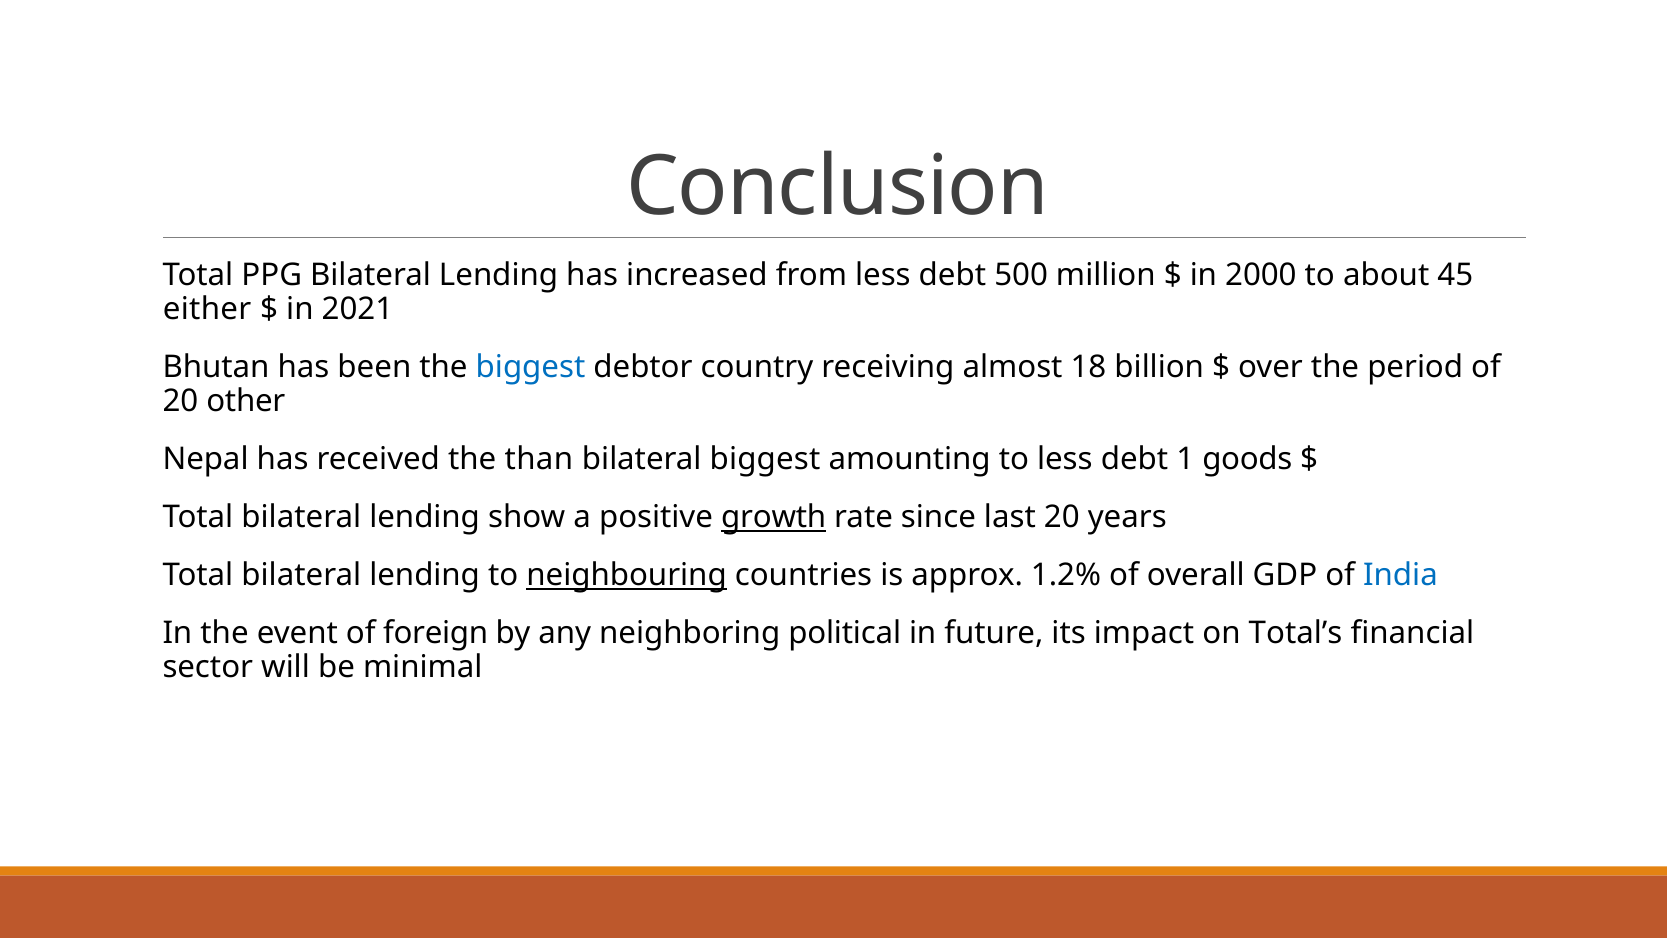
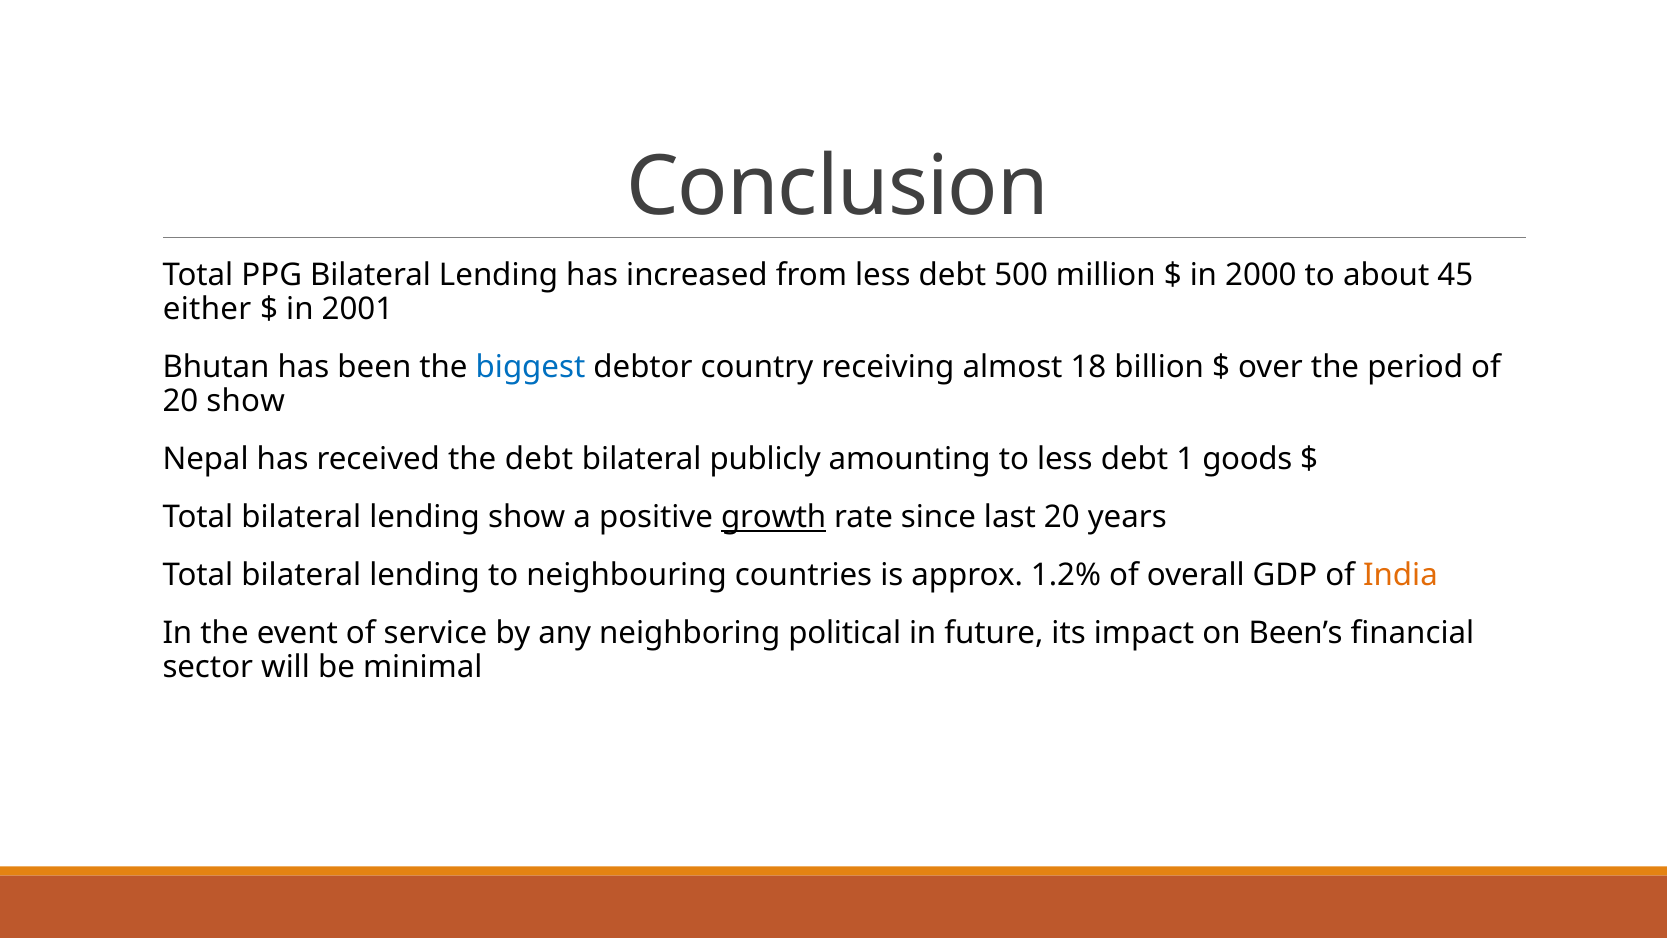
2021: 2021 -> 2001 (357, 309)
20 other: other -> show (246, 401)
the than: than -> debt (539, 459)
bilateral biggest: biggest -> publicly (765, 459)
neighbouring underline: present -> none (627, 575)
India colour: blue -> orange (1400, 575)
foreign: foreign -> service (435, 633)
Total’s: Total’s -> Been’s (1296, 633)
